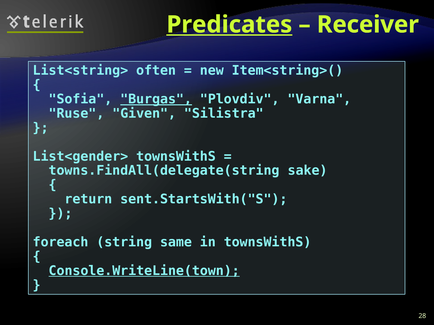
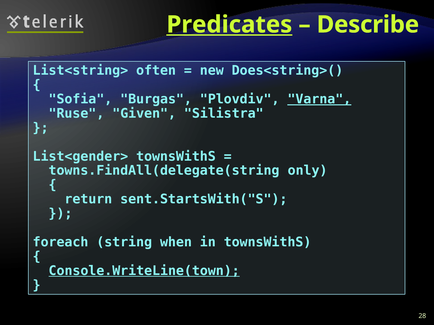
Receiver: Receiver -> Describe (368, 25)
Item<string>(: Item<string>( -> Does<string>( (287, 71)
Burgas underline: present -> none (156, 99)
Varna underline: none -> present (319, 99)
sake: sake -> only (308, 171)
same: same -> when (176, 242)
